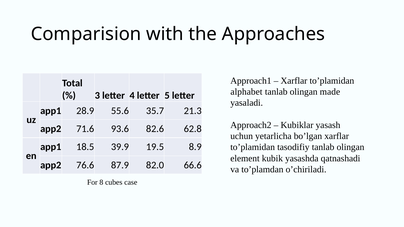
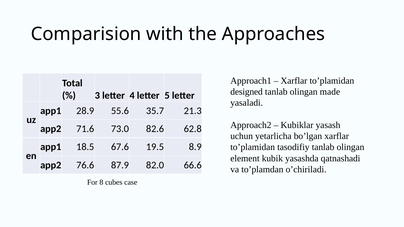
alphabet: alphabet -> designed (247, 92)
93.6: 93.6 -> 73.0 (120, 129)
39.9: 39.9 -> 67.6 (120, 147)
